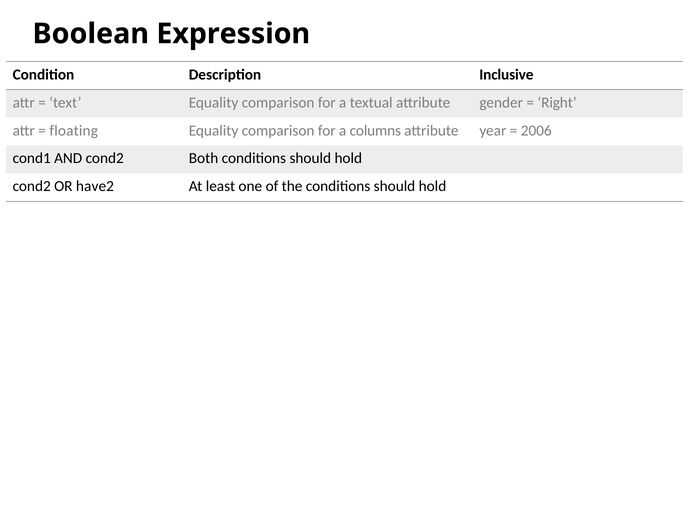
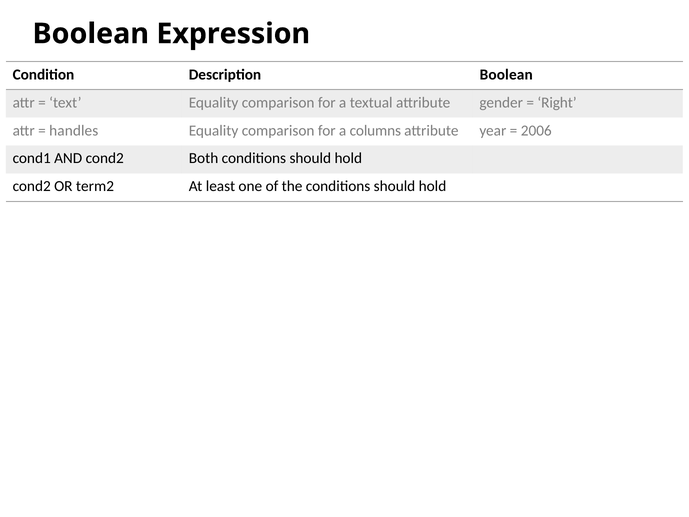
Description Inclusive: Inclusive -> Boolean (506, 75)
floating: floating -> handles (74, 130)
have2: have2 -> term2 (95, 186)
